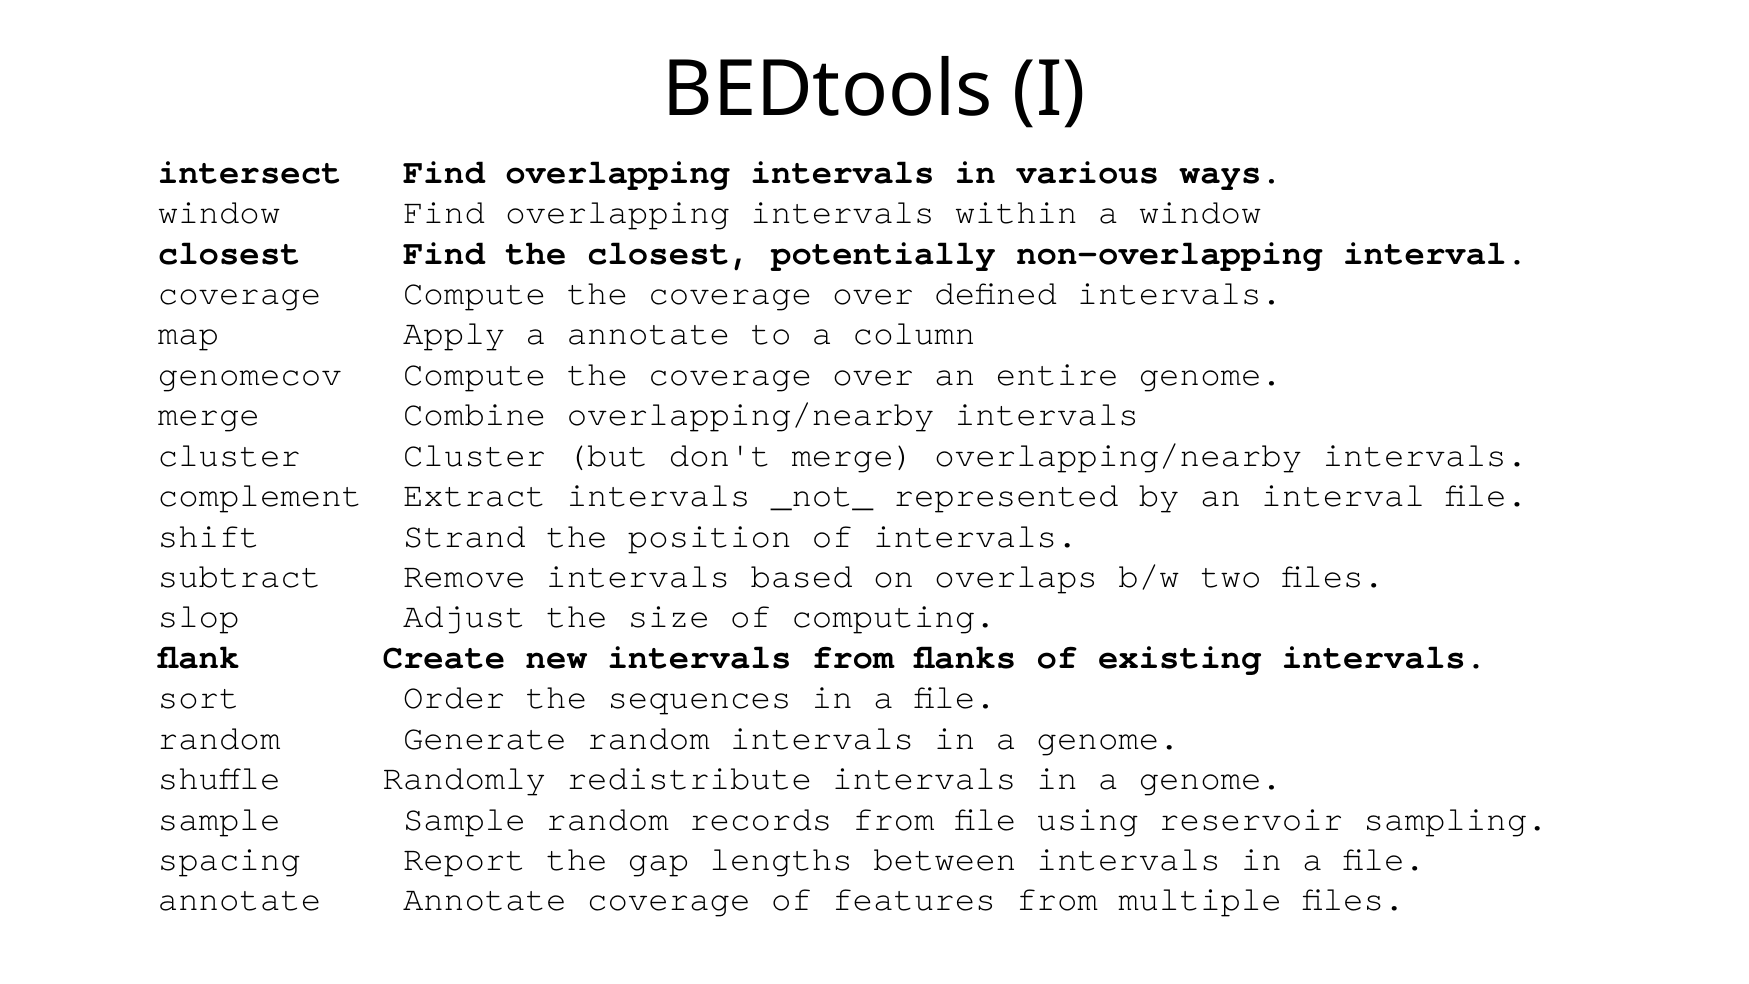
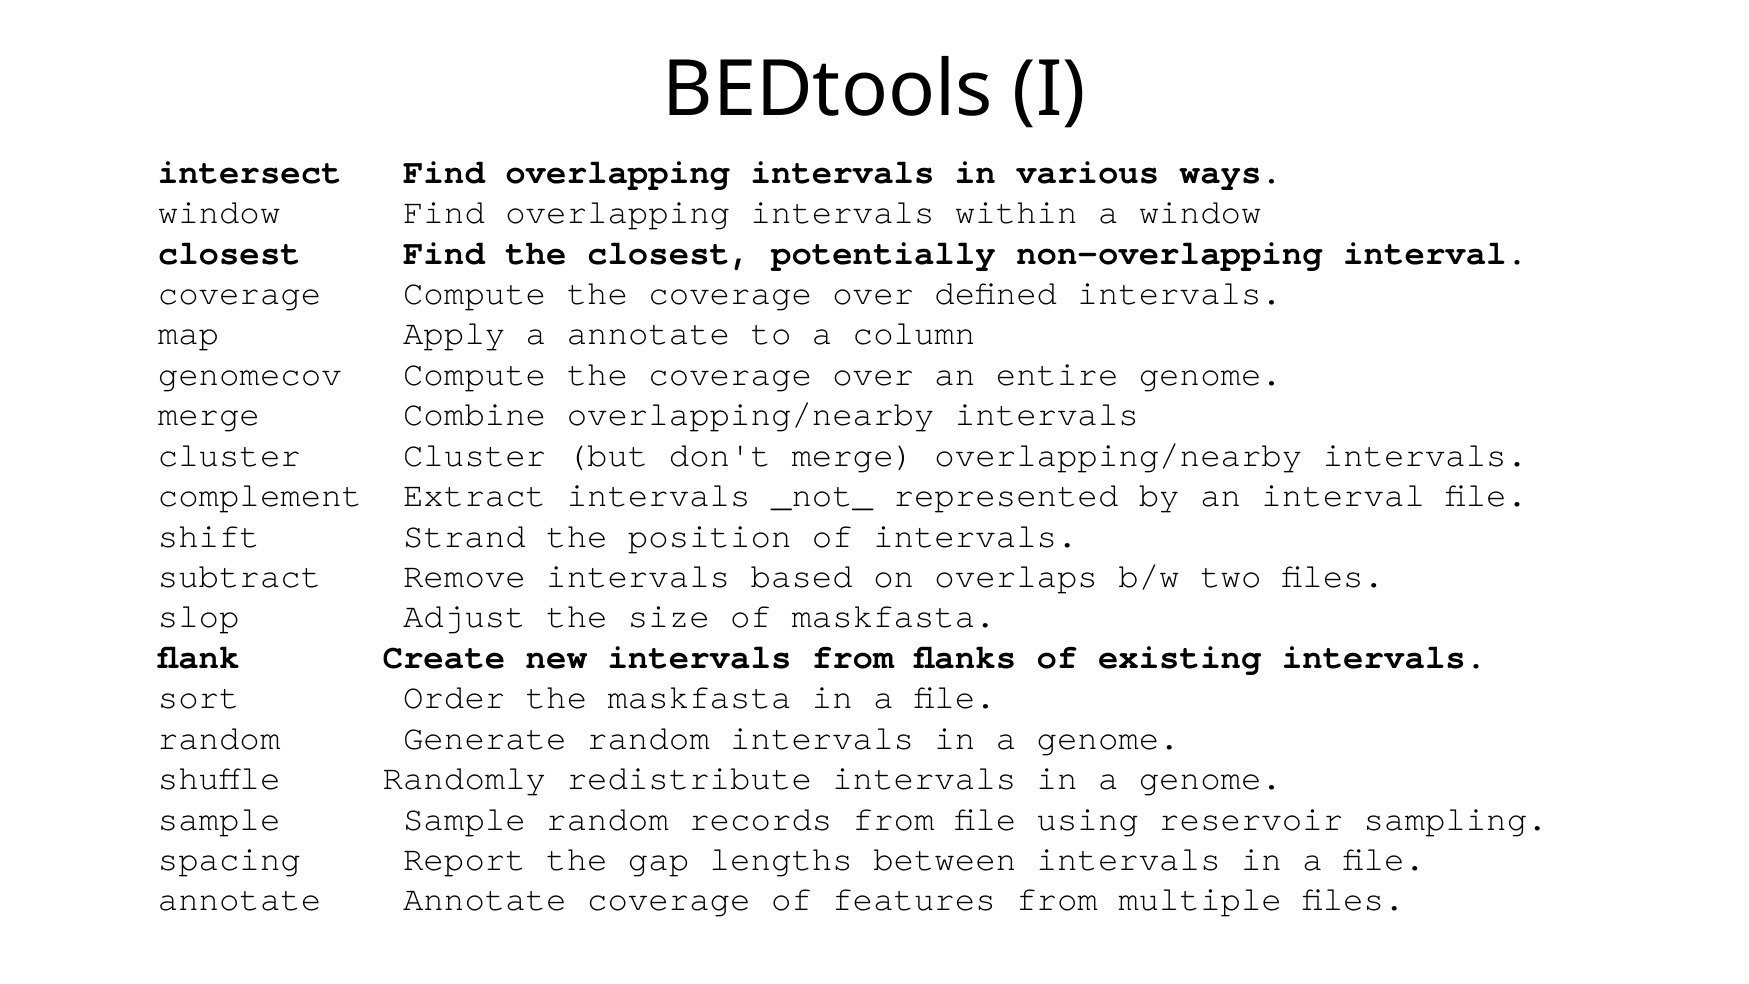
of computing: computing -> maskfasta (894, 617)
the sequences: sequences -> maskfasta (700, 697)
